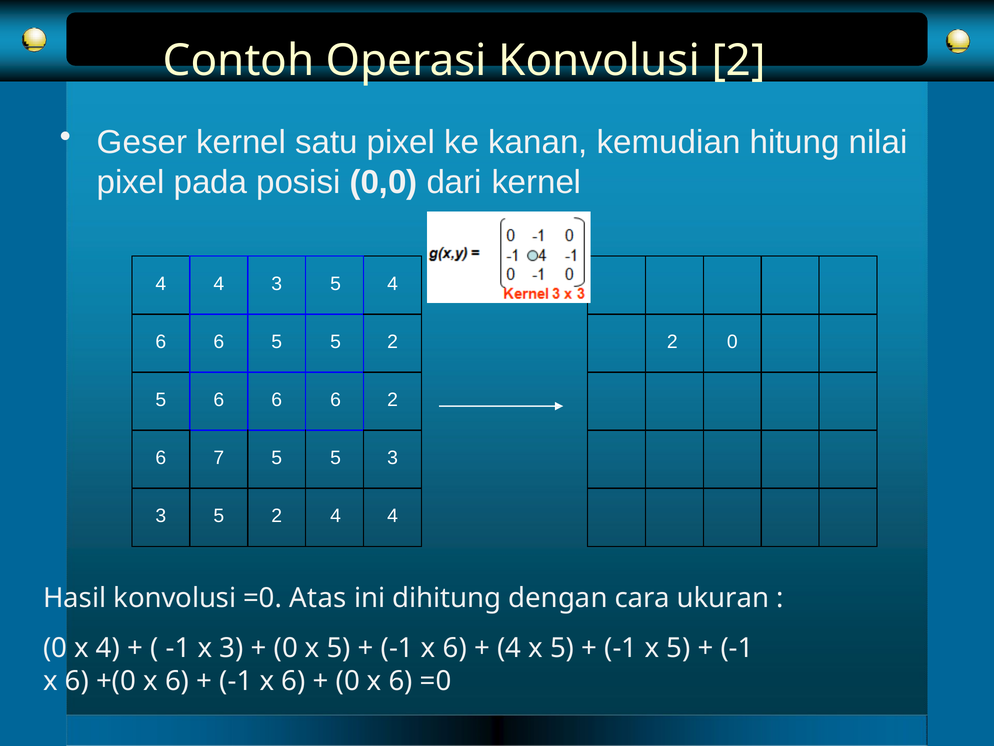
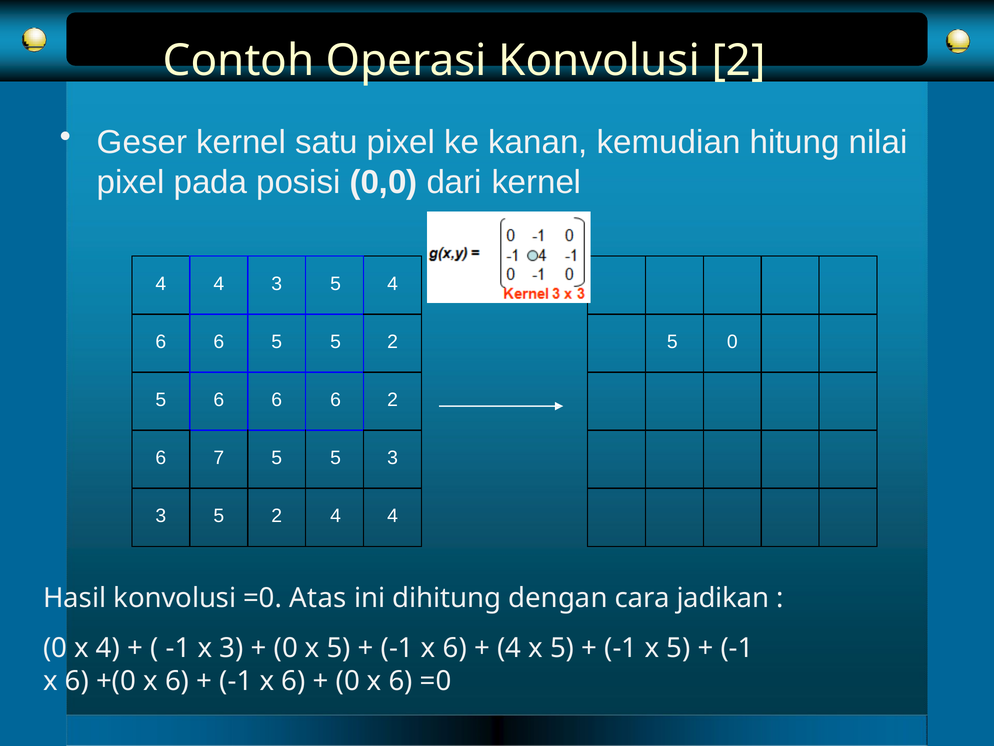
2 2: 2 -> 5 (672, 342)
ukuran: ukuran -> jadikan (723, 598)
